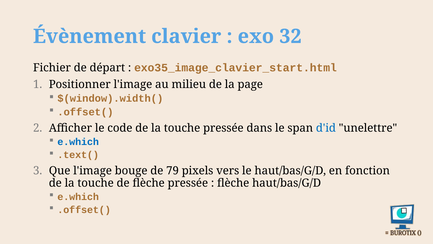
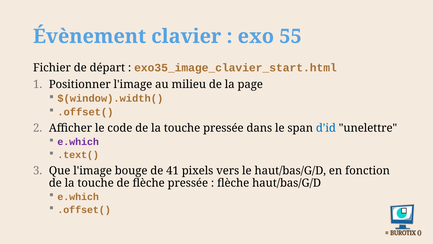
32: 32 -> 55 (290, 36)
e.which colour: blue -> purple (78, 142)
79: 79 -> 41 (173, 171)
